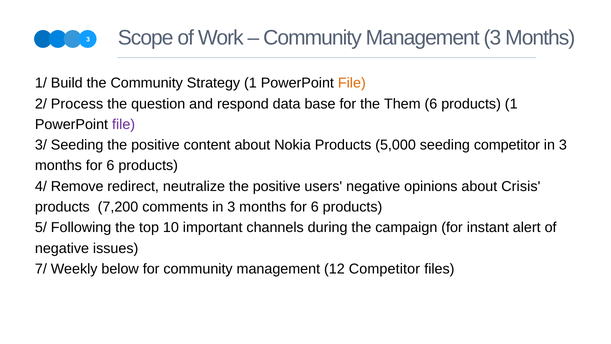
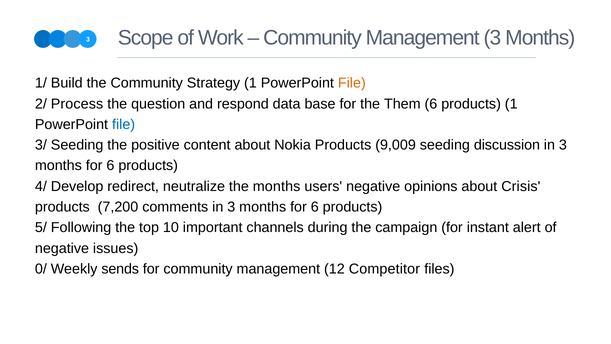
file colour: purple -> blue (124, 124)
5,000: 5,000 -> 9,009 (396, 145)
seeding competitor: competitor -> discussion (507, 145)
Remove: Remove -> Develop (77, 186)
neutralize the positive: positive -> months (277, 186)
7/: 7/ -> 0/ (41, 269)
below: below -> sends (120, 269)
